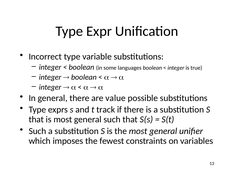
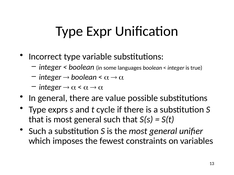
track: track -> cycle (106, 110)
